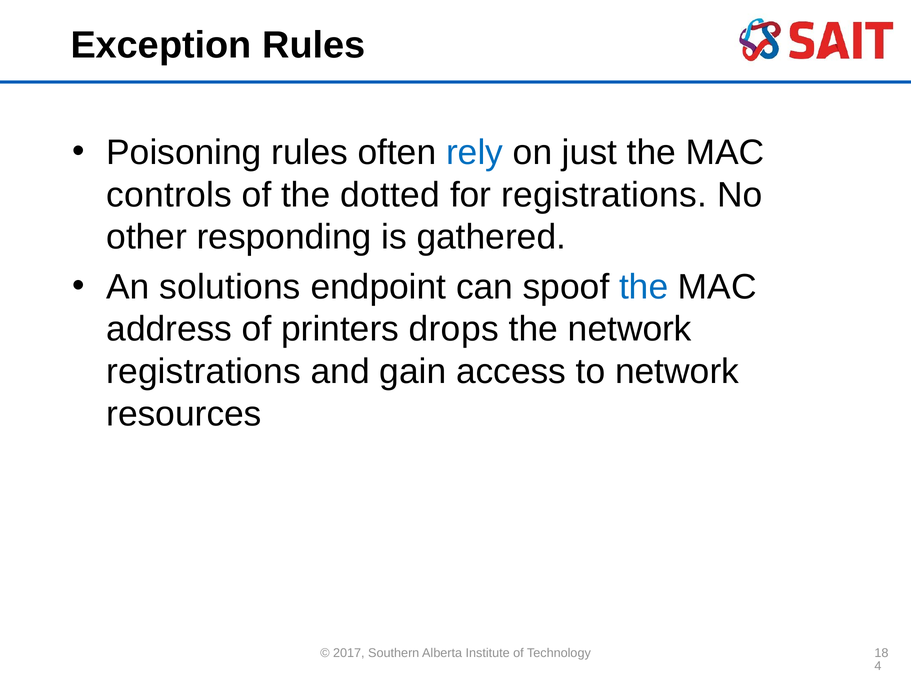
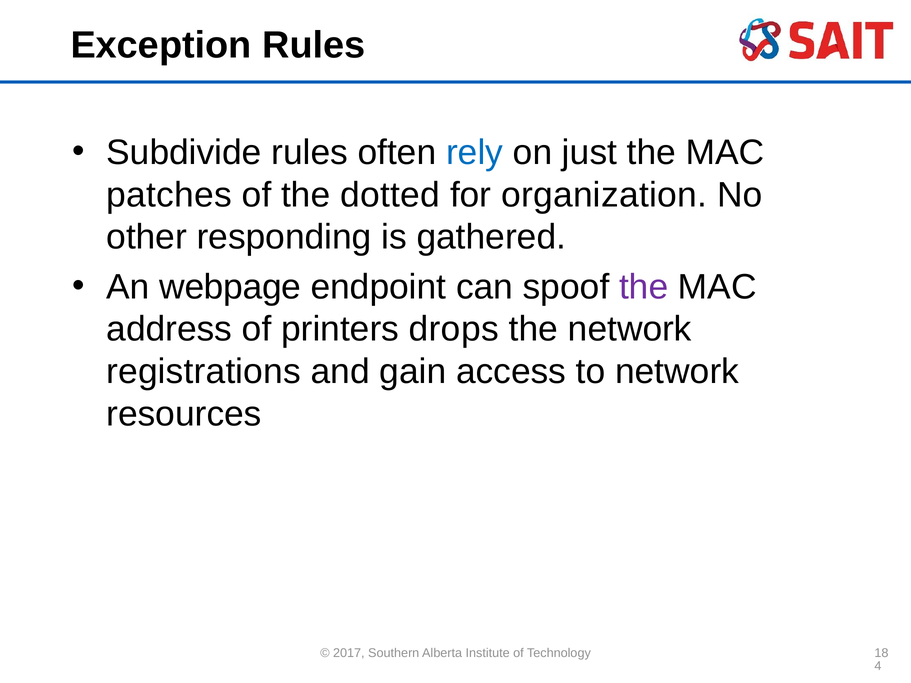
Poisoning: Poisoning -> Subdivide (184, 153)
controls: controls -> patches (169, 195)
for registrations: registrations -> organization (604, 195)
solutions: solutions -> webpage (230, 287)
the colour: blue -> purple (644, 287)
